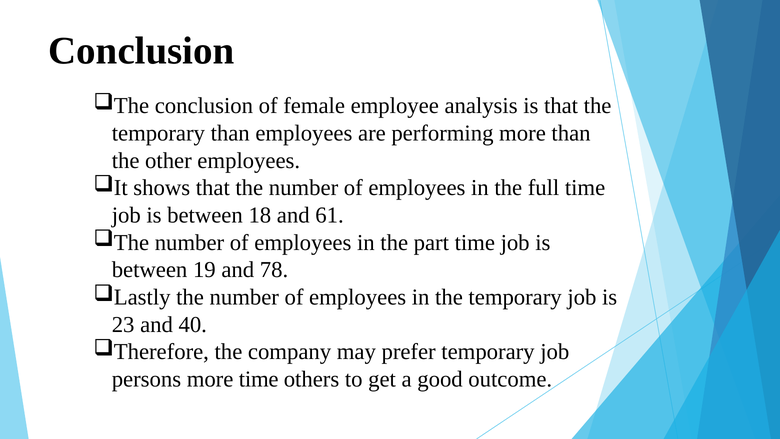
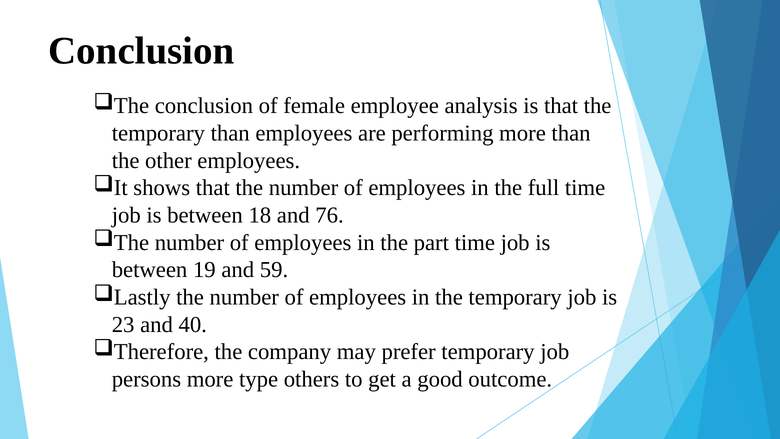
61: 61 -> 76 (330, 215)
78: 78 -> 59 (274, 270)
more time: time -> type (259, 379)
